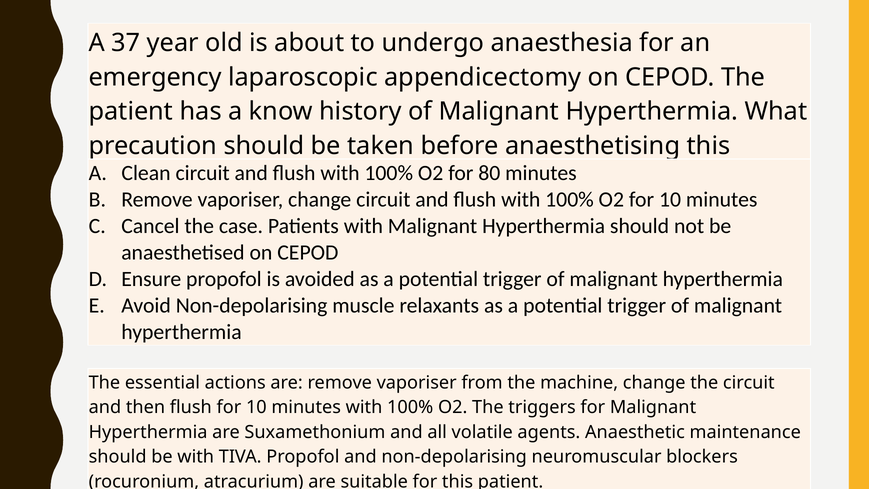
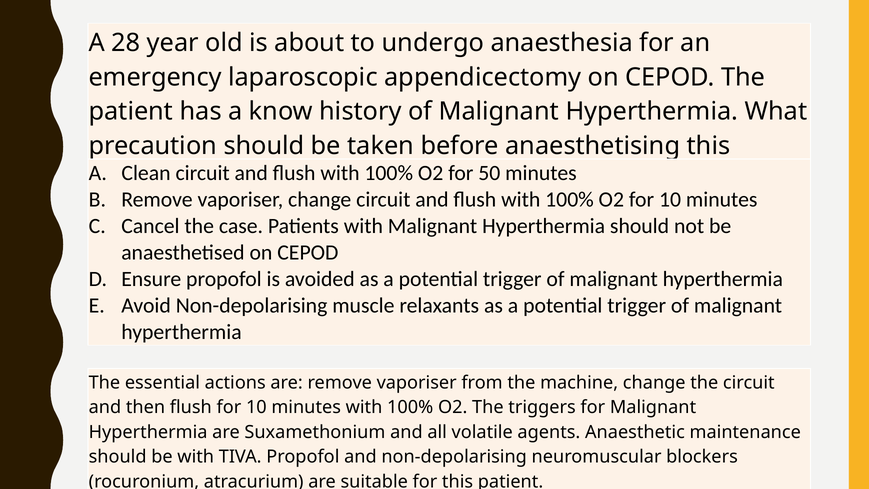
37: 37 -> 28 (126, 43)
80: 80 -> 50 (489, 173)
